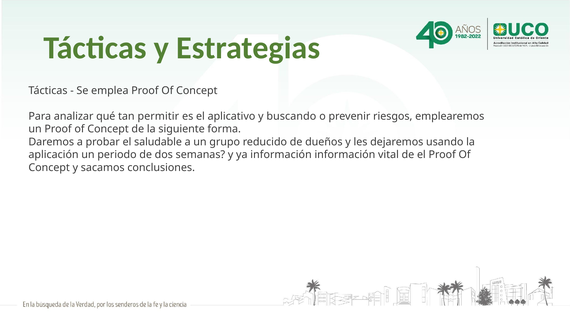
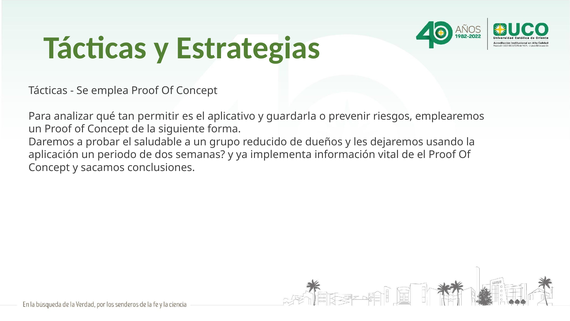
buscando: buscando -> guardarla (291, 116)
ya información: información -> implementa (281, 155)
